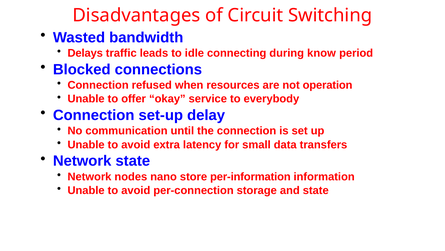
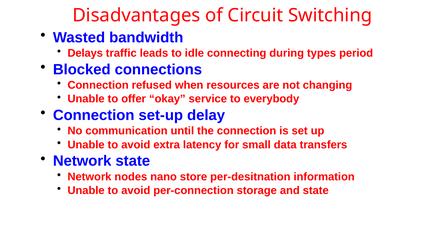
know: know -> types (322, 53)
operation: operation -> changing (328, 85)
per-information: per-information -> per-desitnation (250, 176)
